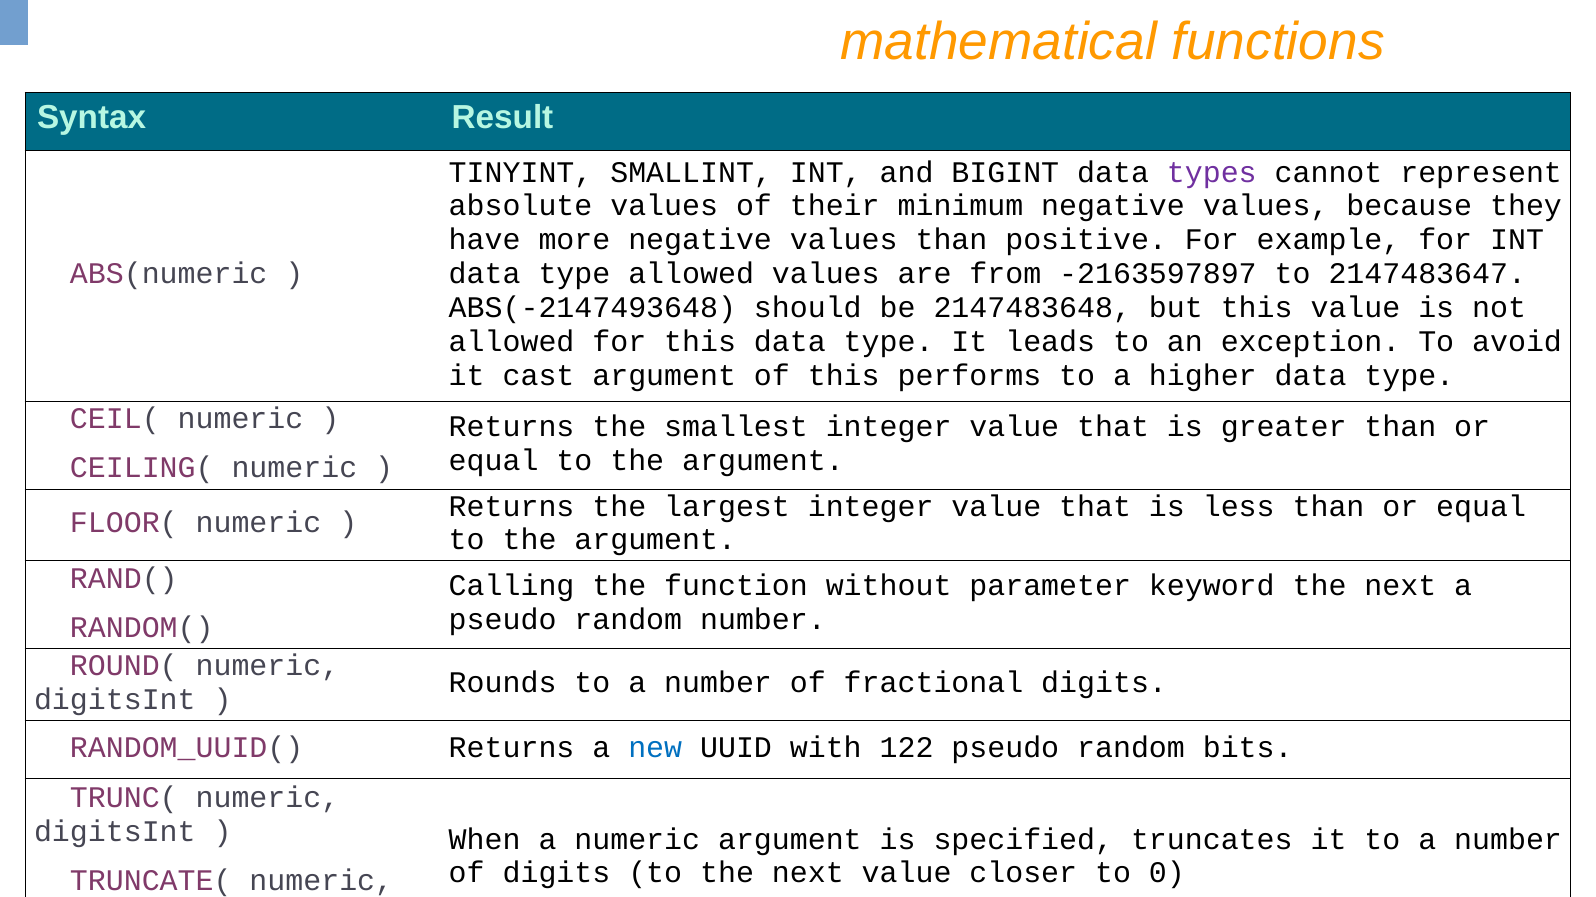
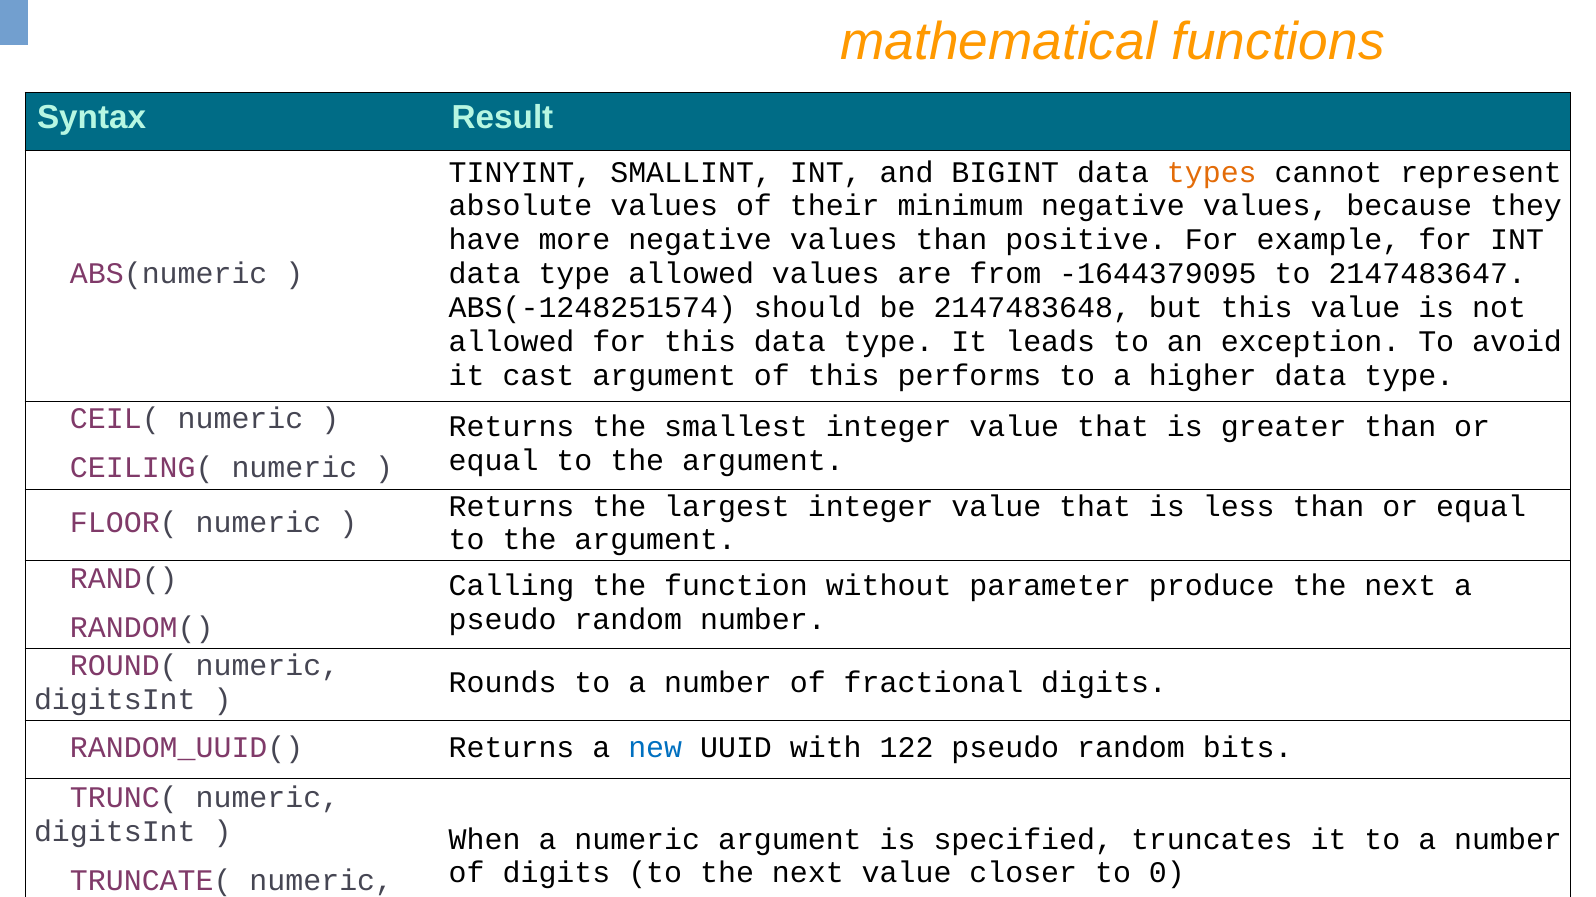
types colour: purple -> orange (1212, 172)
-2163597897: -2163597897 -> -1644379095 (1158, 274)
ABS(-2147493648: ABS(-2147493648 -> ABS(-1248251574 (592, 308)
keyword: keyword -> produce (1212, 586)
